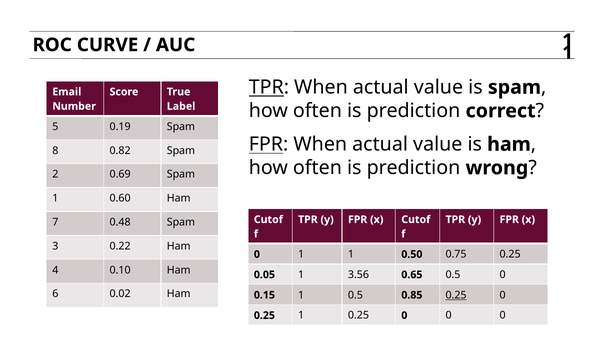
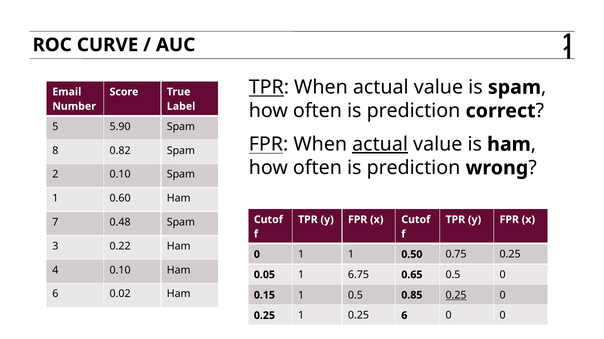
0.19: 0.19 -> 5.90 (120, 127)
actual underline: none -> present (380, 144)
2 0.69: 0.69 -> 0.10 (120, 175)
3.56: 3.56 -> 6.75 (358, 275)
1 0.25 0: 0 -> 6 (404, 316)
